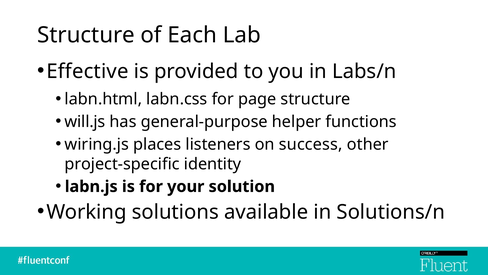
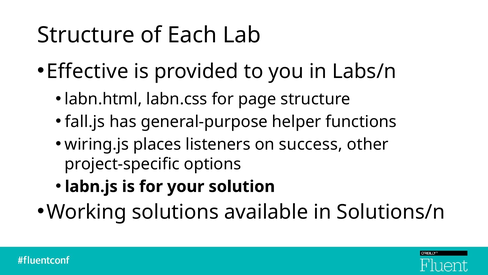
will.js: will.js -> fall.js (85, 122)
identity: identity -> options (213, 164)
